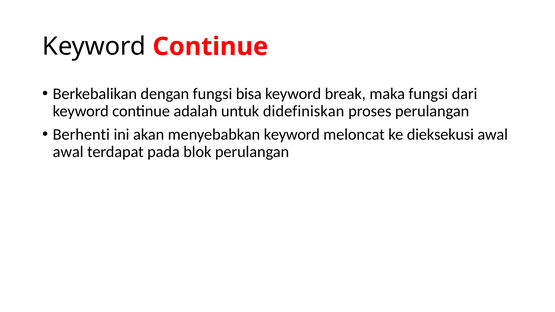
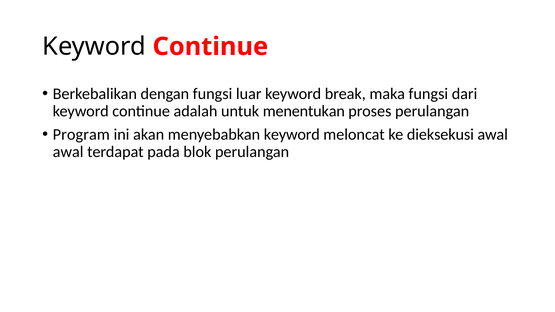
bisa: bisa -> luar (249, 94)
didefiniskan: didefiniskan -> menentukan (304, 111)
Berhenti: Berhenti -> Program (81, 135)
